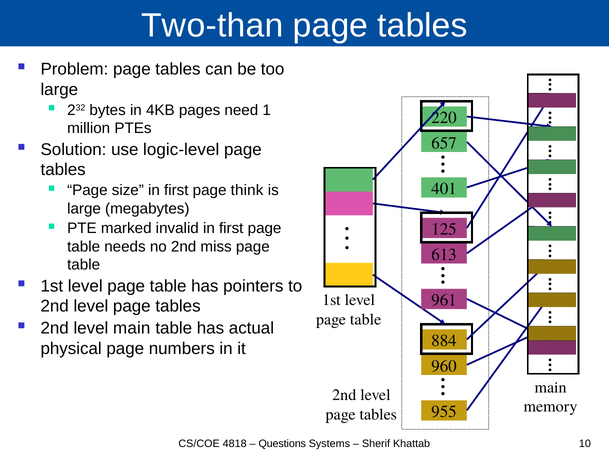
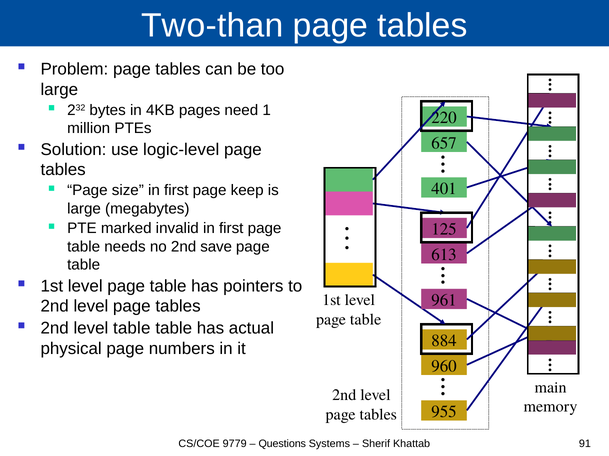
think: think -> keep (247, 191)
miss: miss -> save (216, 247)
level main: main -> table (132, 329)
4818: 4818 -> 9779 (235, 444)
10: 10 -> 91 (585, 444)
